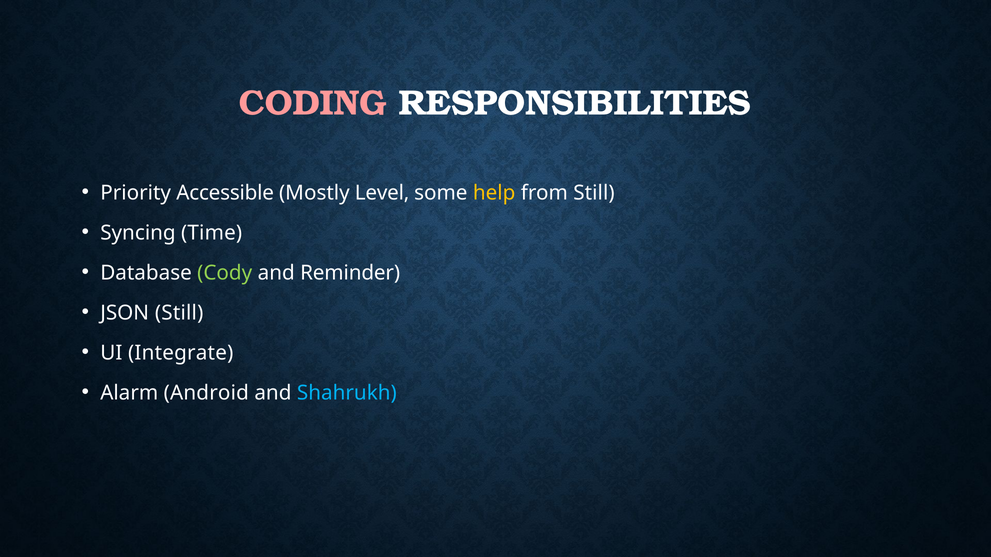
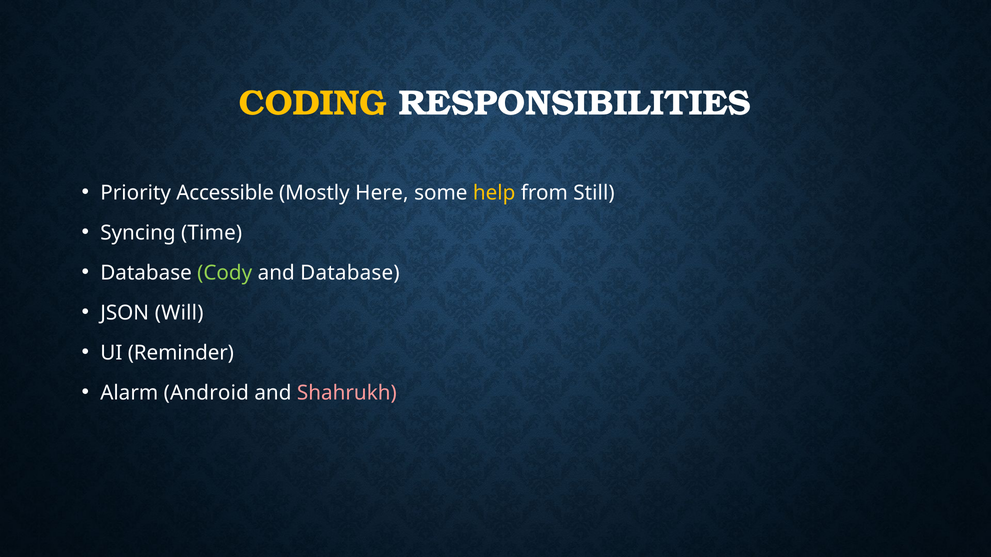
CODING colour: pink -> yellow (313, 103)
Level: Level -> Here (382, 193)
and Reminder: Reminder -> Database (350, 273)
JSON Still: Still -> Will (179, 313)
Integrate: Integrate -> Reminder (181, 353)
Shahrukh colour: light blue -> pink (347, 393)
